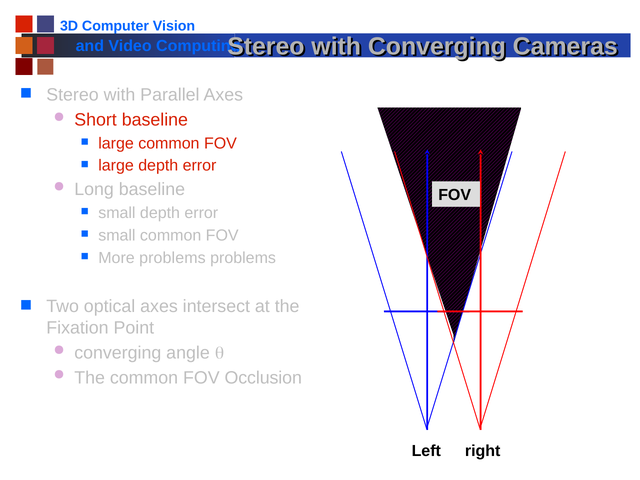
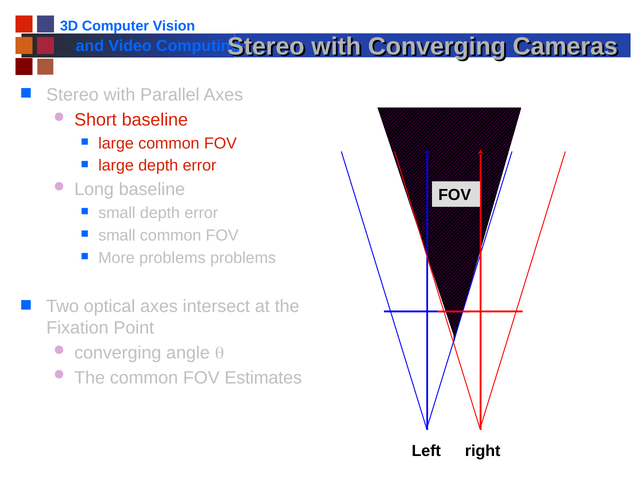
Occlusion: Occlusion -> Estimates (263, 378)
